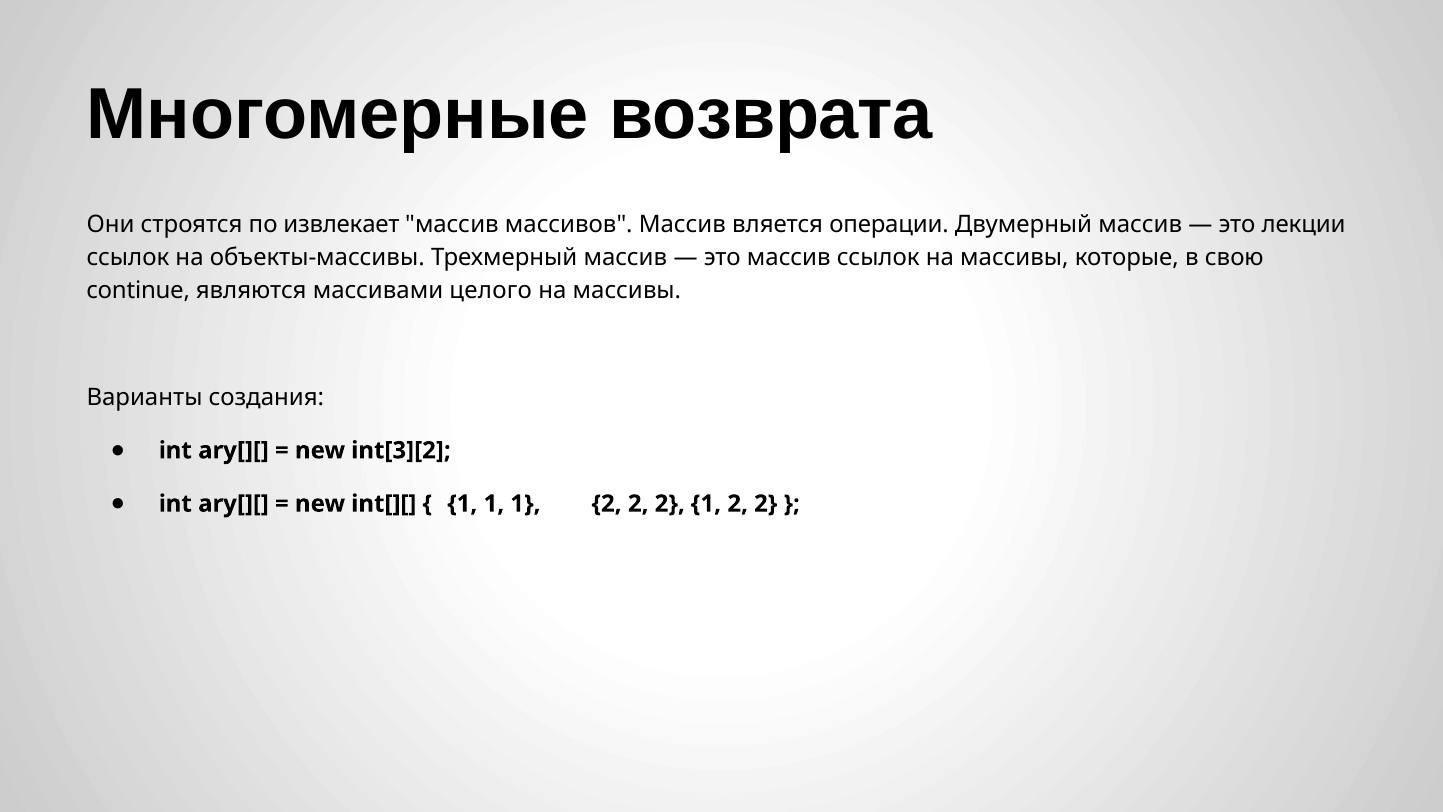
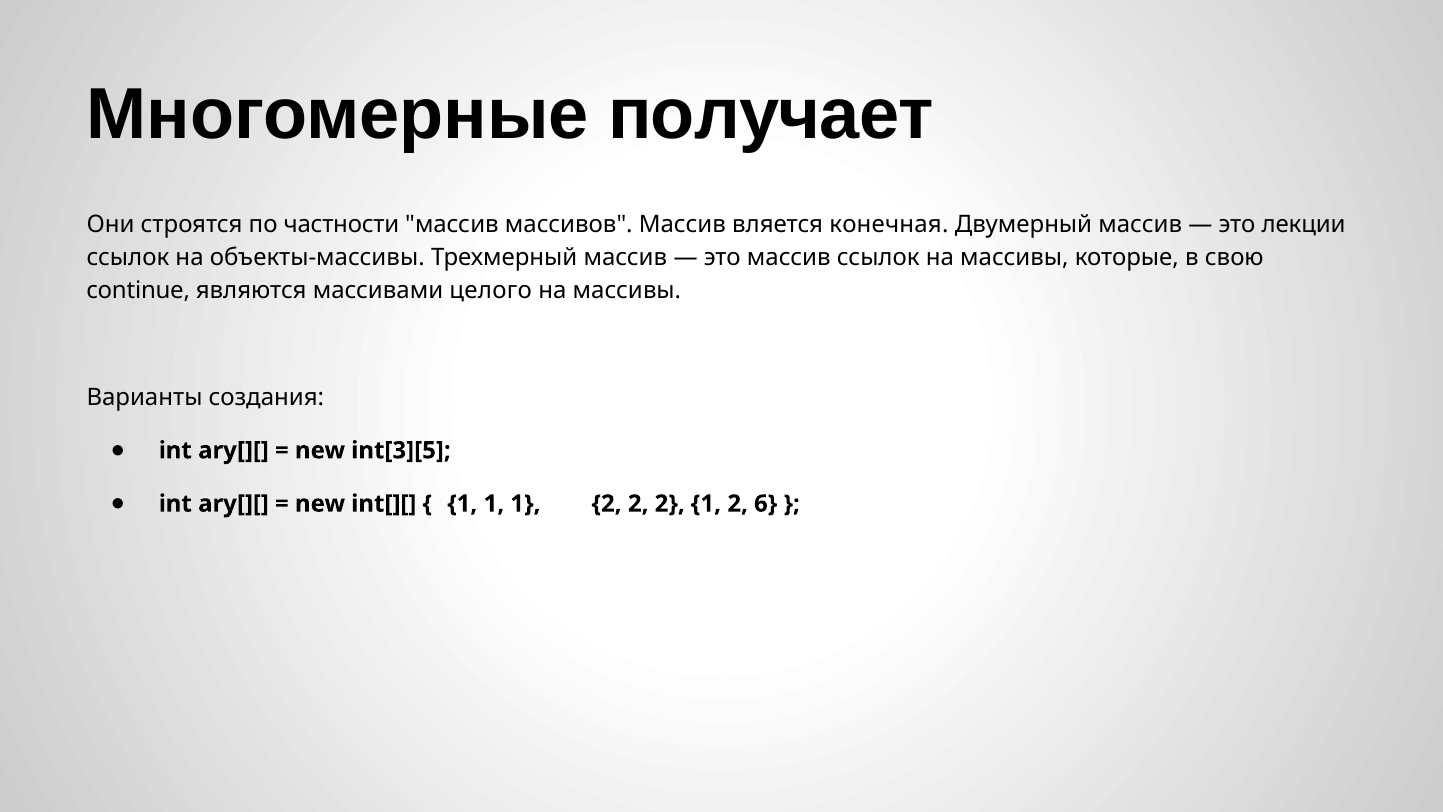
возврата: возврата -> получает (771, 115)
извлекает: извлекает -> частности (341, 224)
операции: операции -> конечная (889, 224)
int[3][2: int[3][2 -> int[3][5 (401, 450)
2 1 2 2: 2 -> 6 (766, 504)
